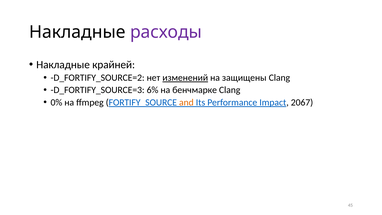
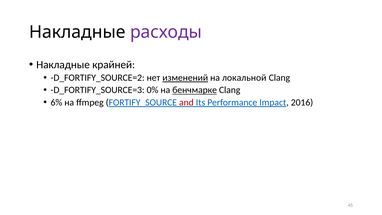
защищены: защищены -> локальной (244, 78)
6%: 6% -> 0% (153, 90)
бенчмарке underline: none -> present (195, 90)
0%: 0% -> 6% (56, 102)
and colour: orange -> red (186, 102)
2067: 2067 -> 2016 (302, 102)
